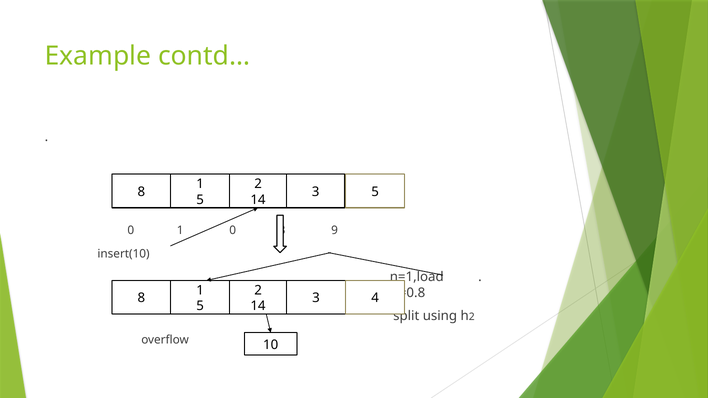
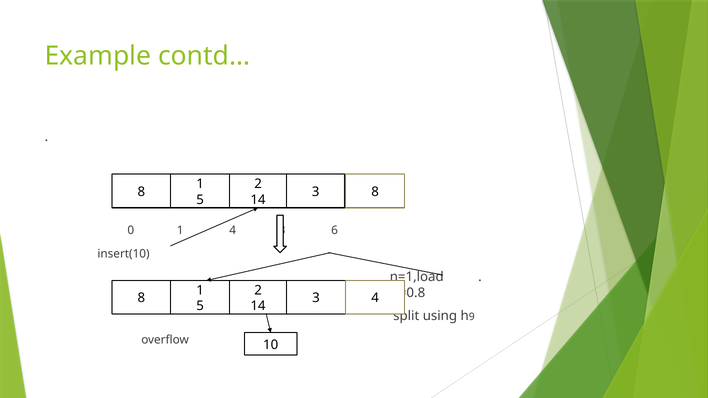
3 5: 5 -> 8 (375, 192)
1 0: 0 -> 4 (233, 231)
9: 9 -> 6 (335, 231)
2: 2 -> 9 (472, 317)
